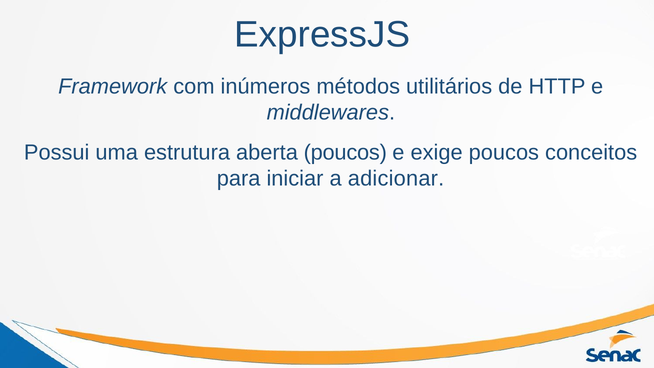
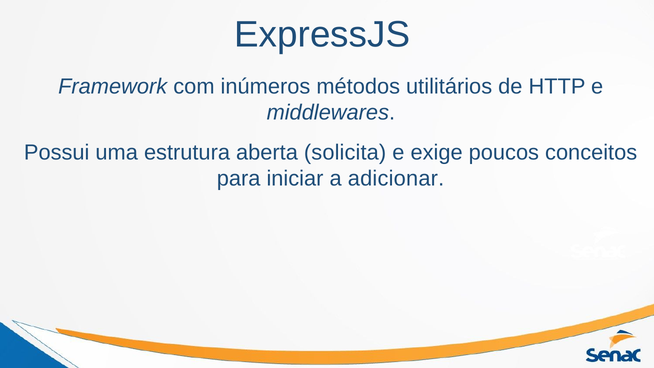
aberta poucos: poucos -> solicita (345, 152)
